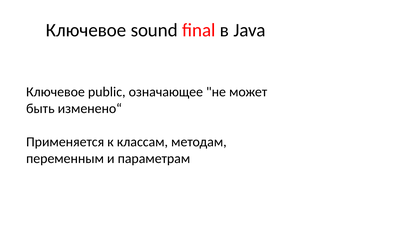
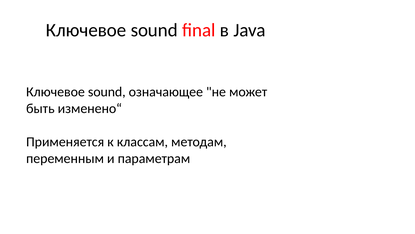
public: public -> sound (107, 92)
